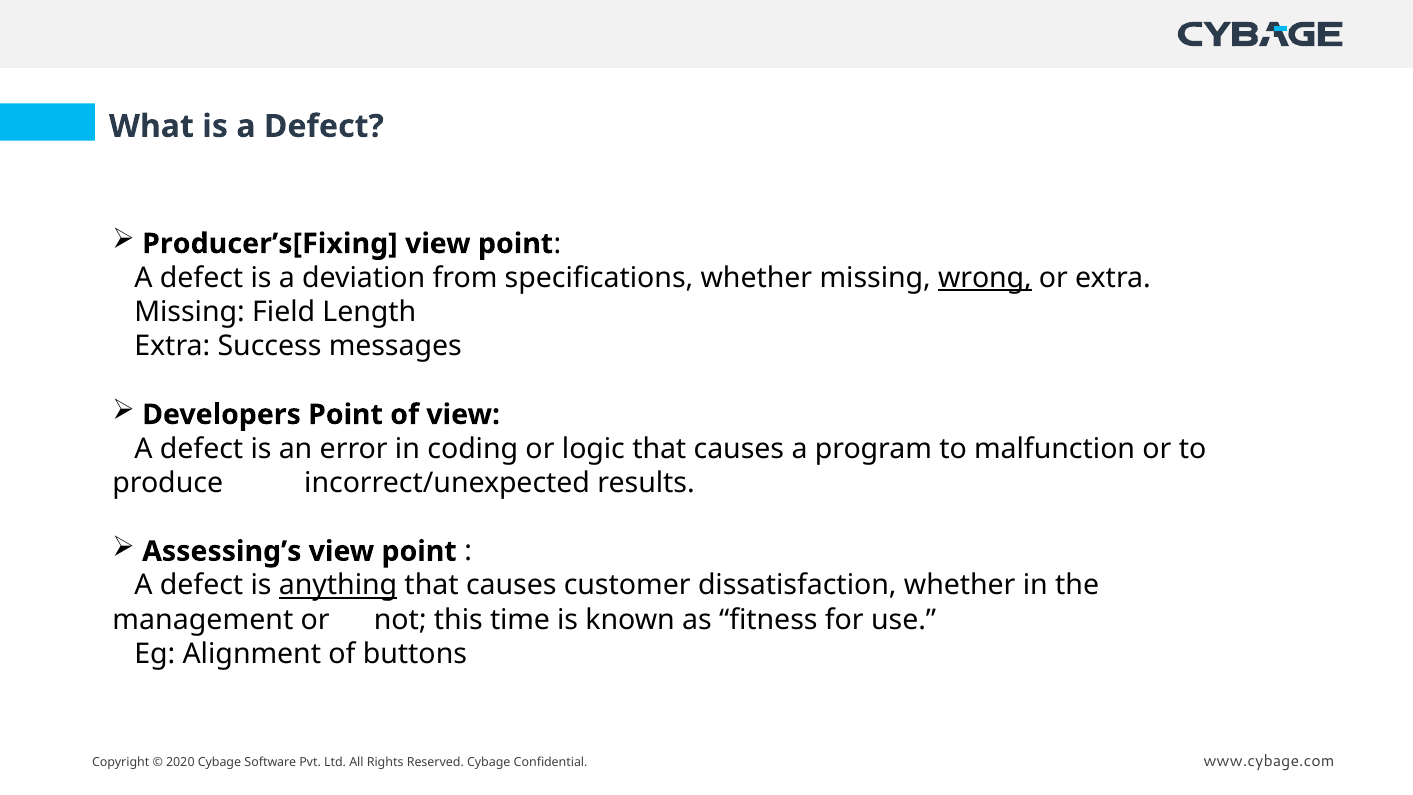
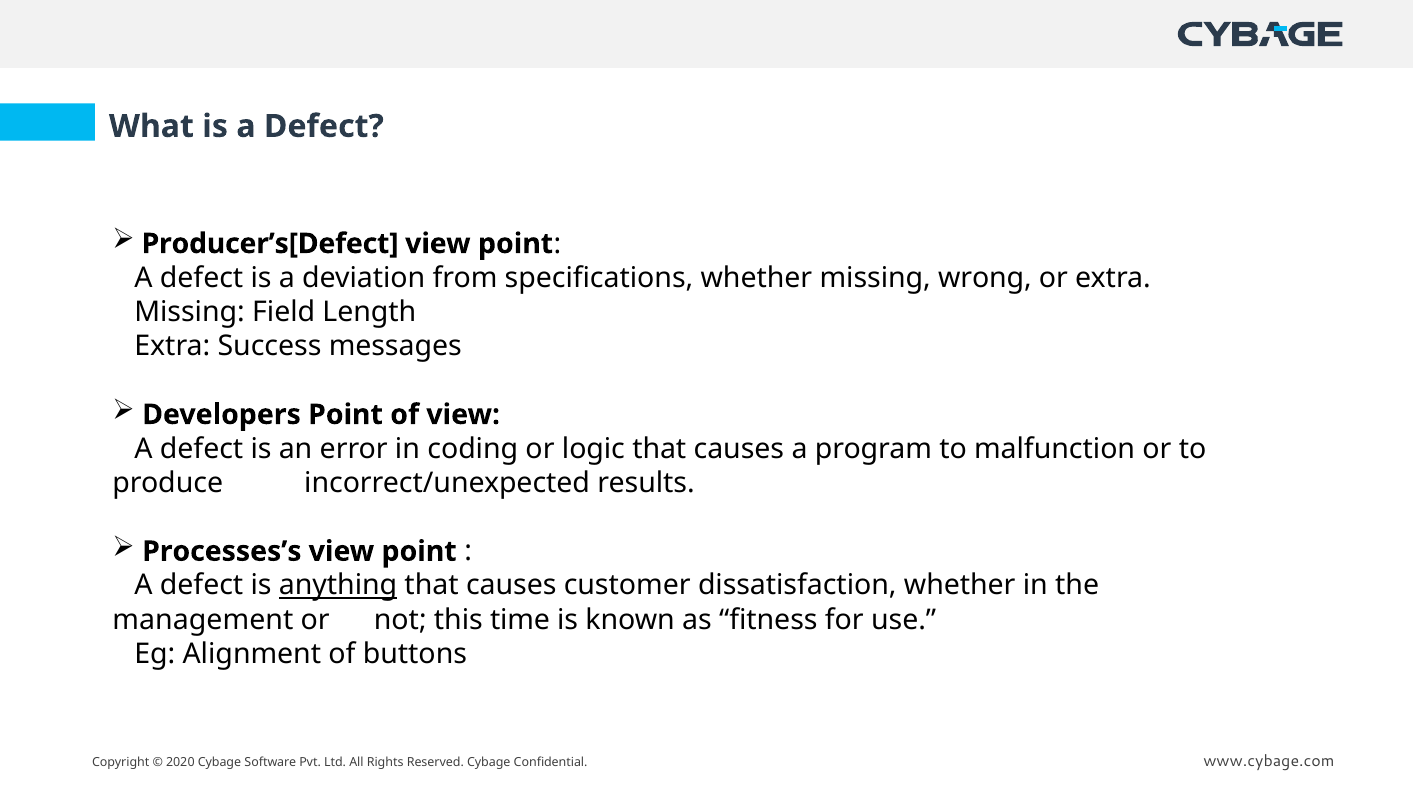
Producer’s[Fixing: Producer’s[Fixing -> Producer’s[Defect (270, 244)
wrong underline: present -> none (985, 278)
Assessing’s: Assessing’s -> Processes’s (222, 551)
